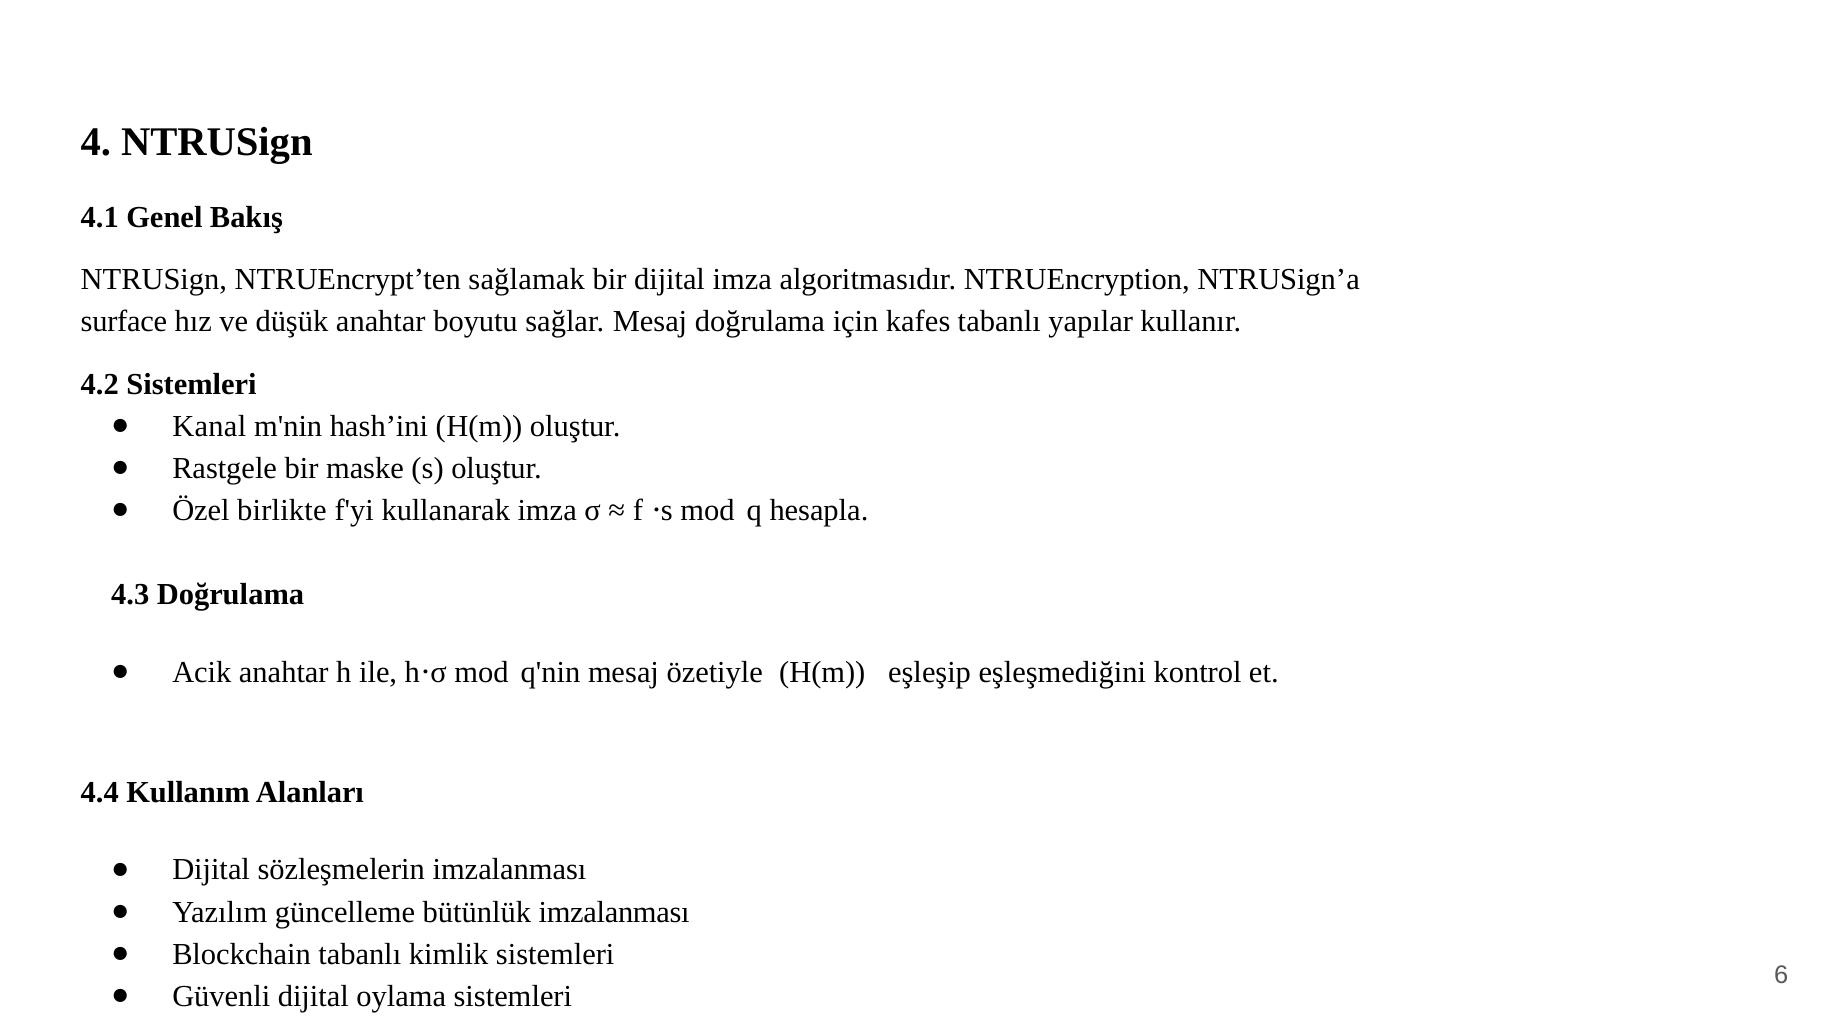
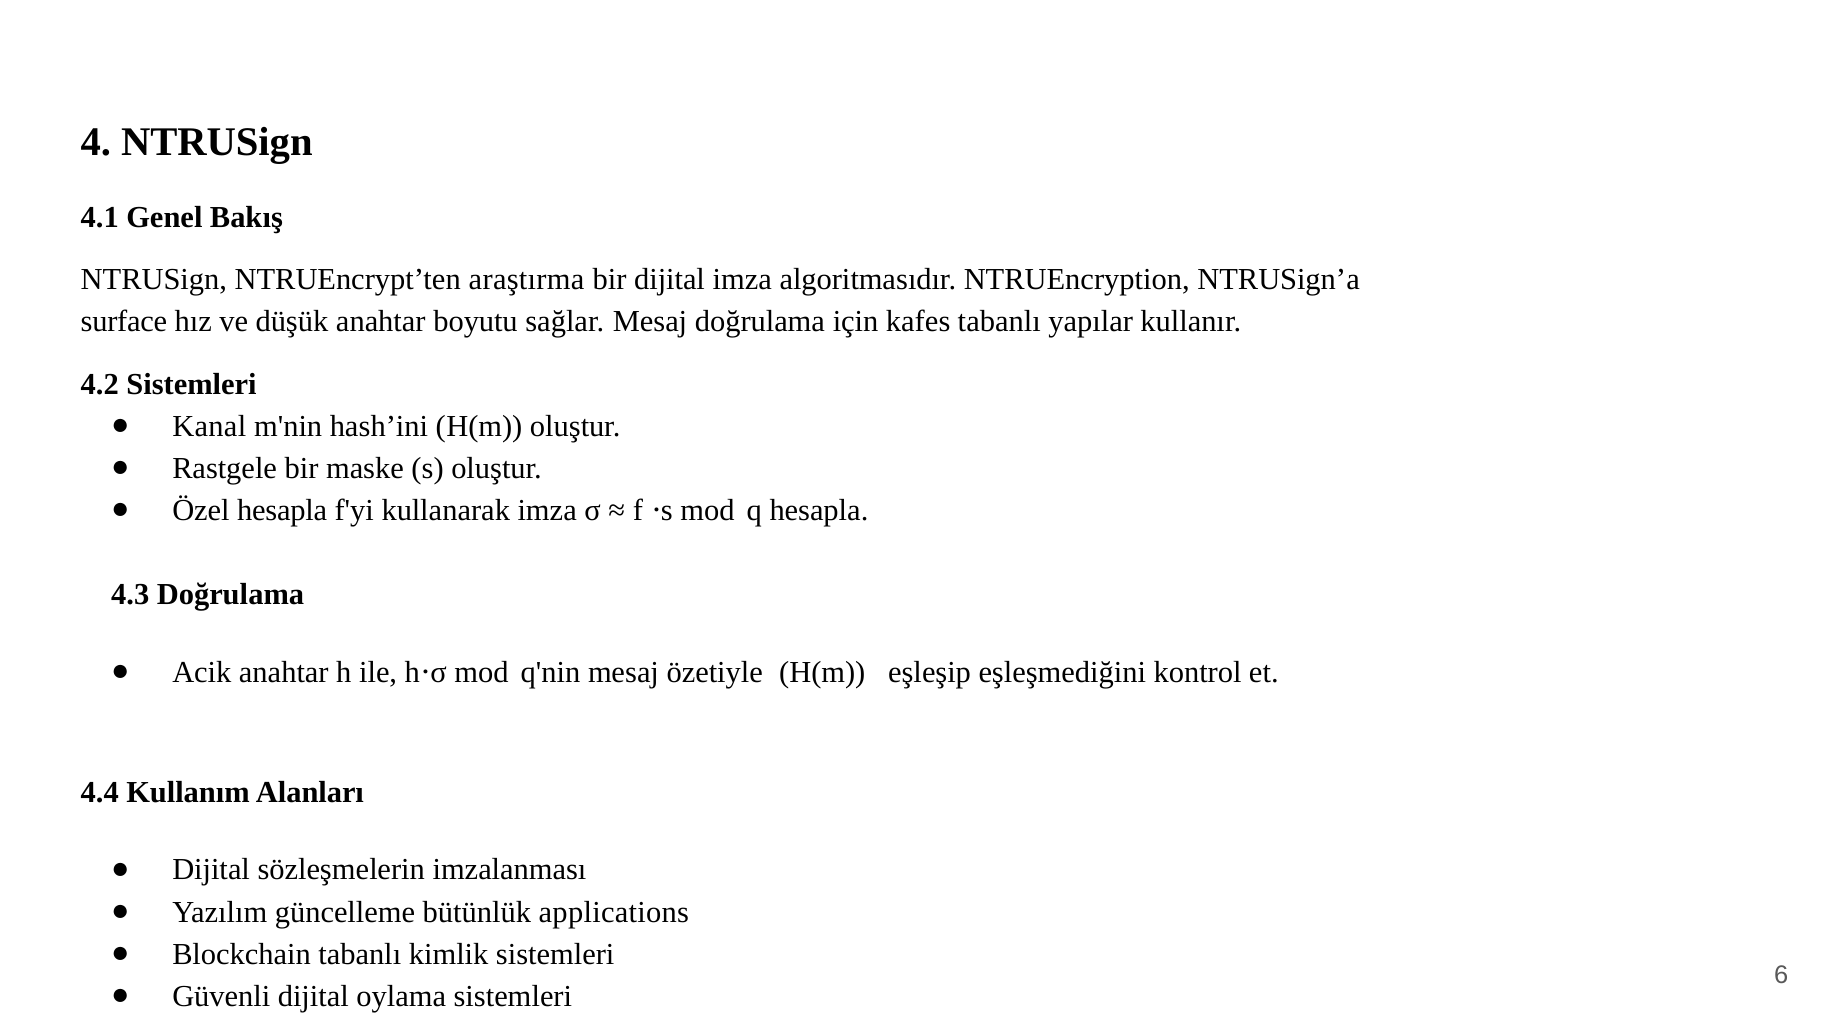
sağlamak: sağlamak -> araştırma (527, 280)
Özel birlikte: birlikte -> hesapla (282, 510)
bütünlük imzalanması: imzalanması -> applications (614, 912)
